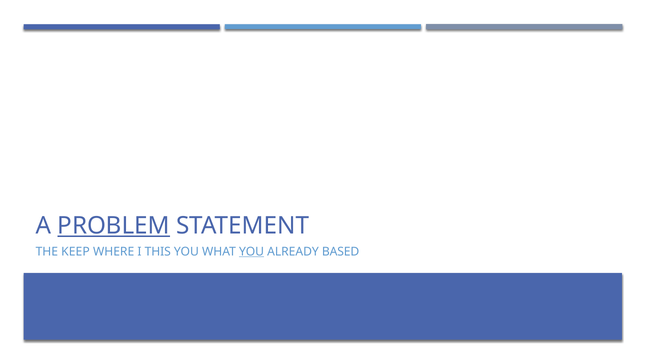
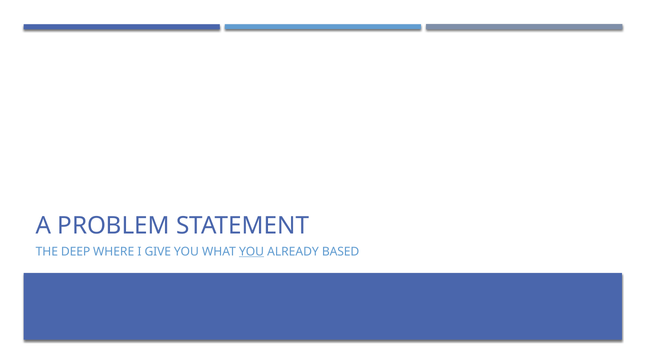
PROBLEM underline: present -> none (114, 225)
KEEP: KEEP -> DEEP (76, 251)
THIS: THIS -> GIVE (158, 251)
